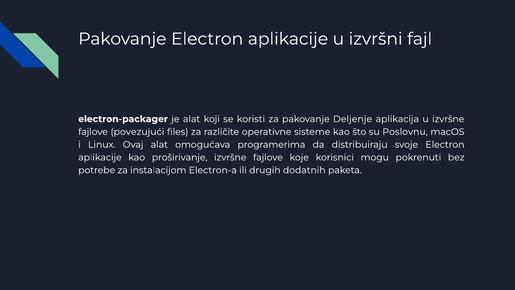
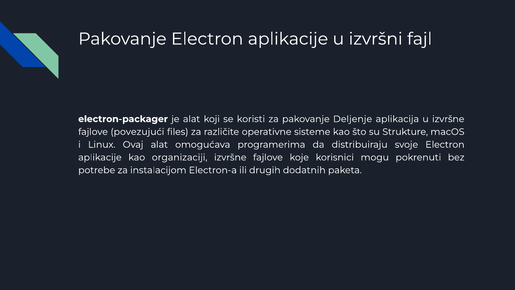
Poslovnu: Poslovnu -> Strukture (405, 132)
proširivanje: proširivanje -> organizaciji (180, 157)
